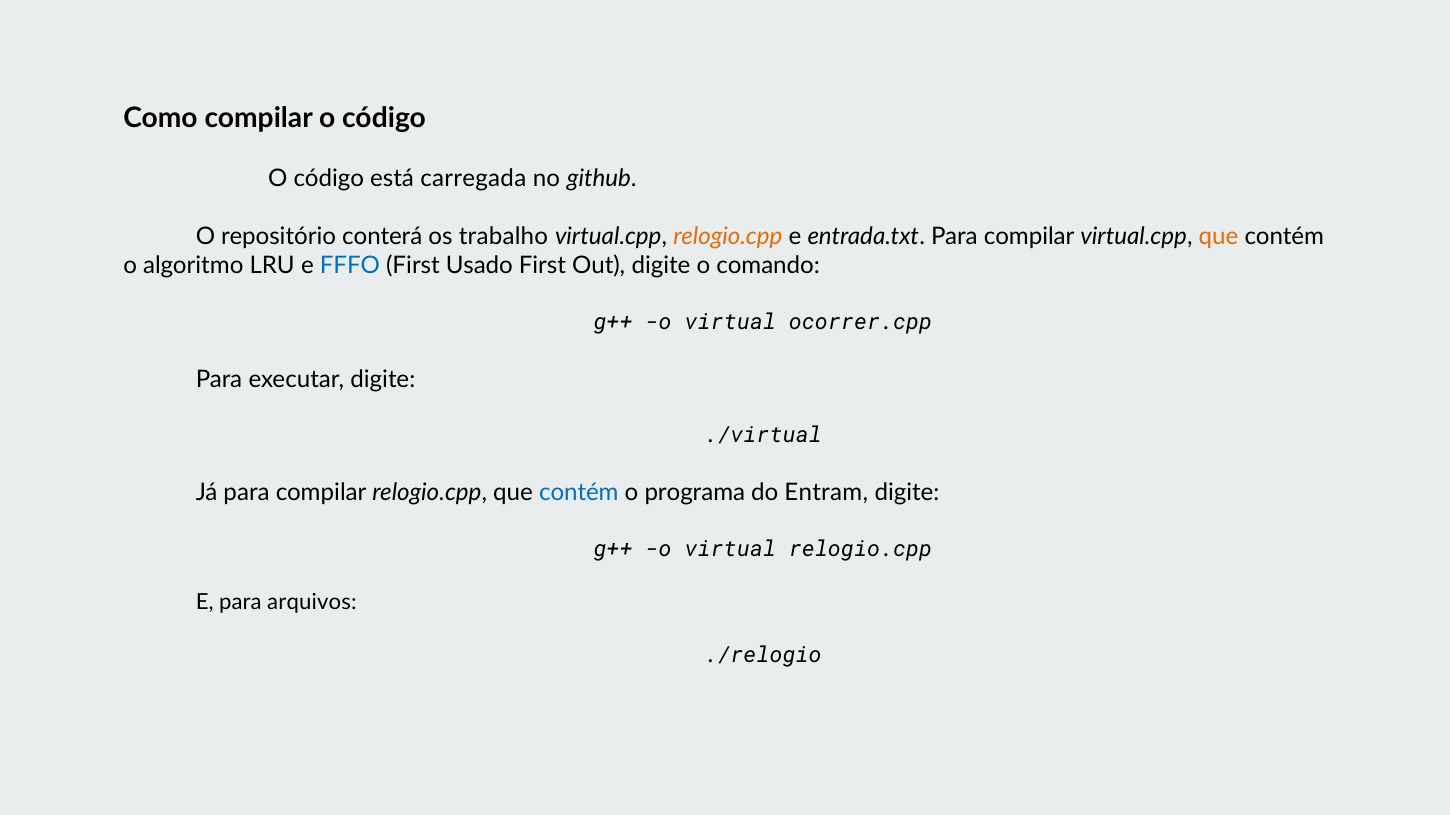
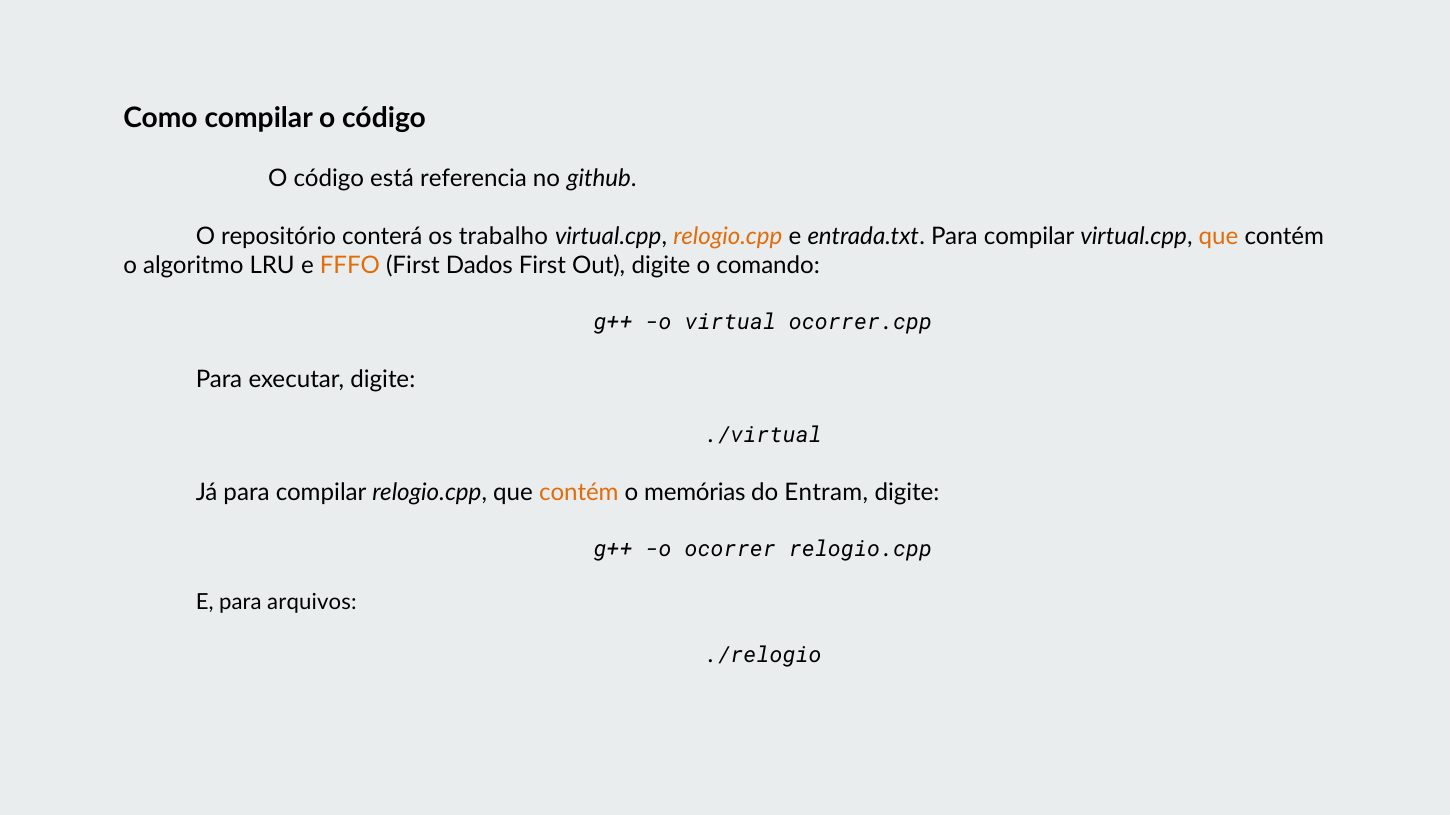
carregada: carregada -> referencia (473, 179)
FFFO colour: blue -> orange (350, 266)
Usado: Usado -> Dados (479, 266)
contém colour: blue -> orange (579, 493)
programa: programa -> memórias (695, 493)
virtual: virtual -> ocorrer (730, 550)
